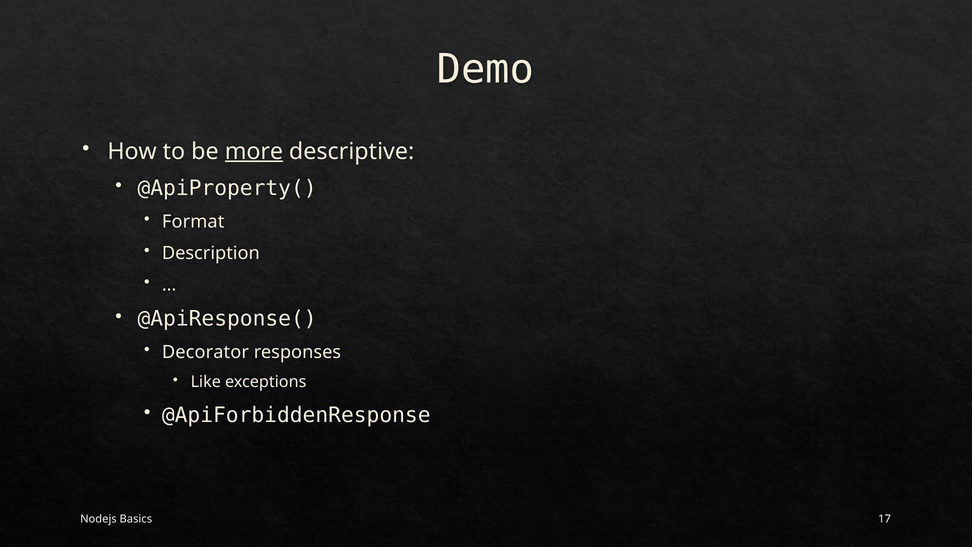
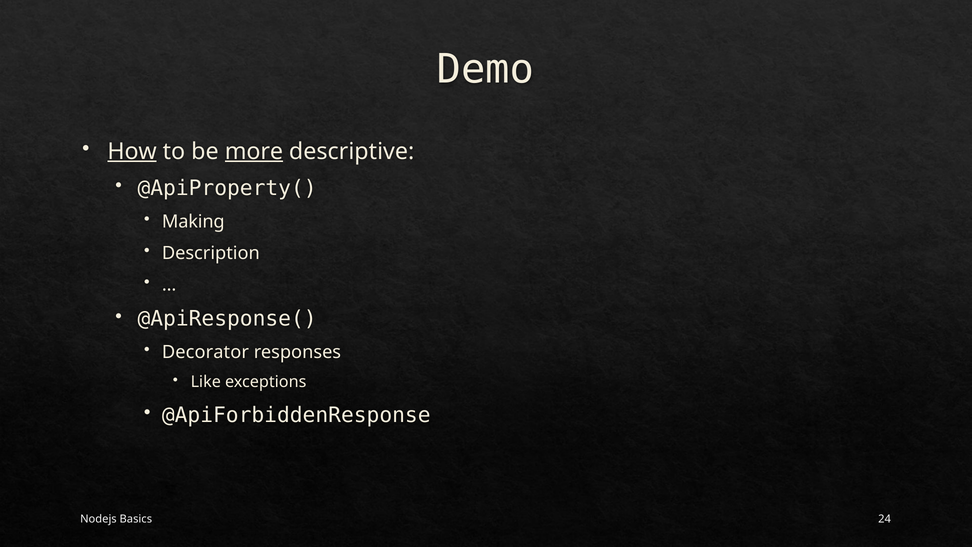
How underline: none -> present (132, 151)
Format: Format -> Making (193, 221)
17: 17 -> 24 (885, 519)
